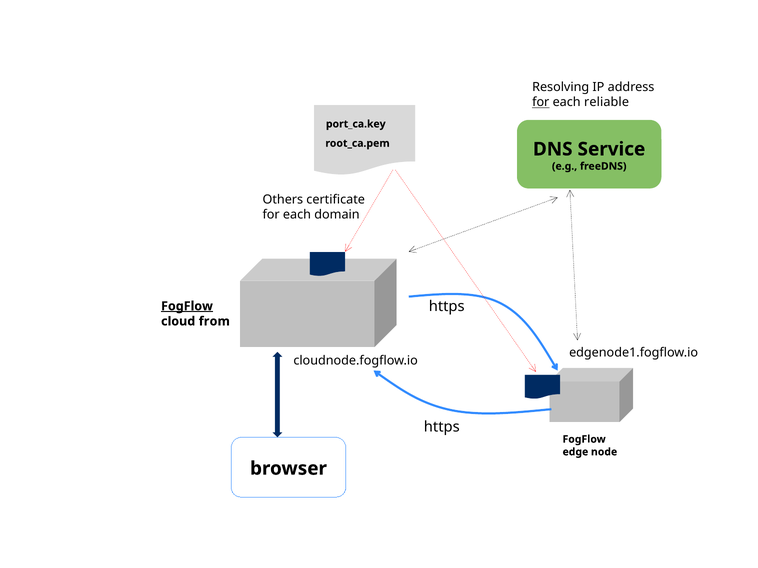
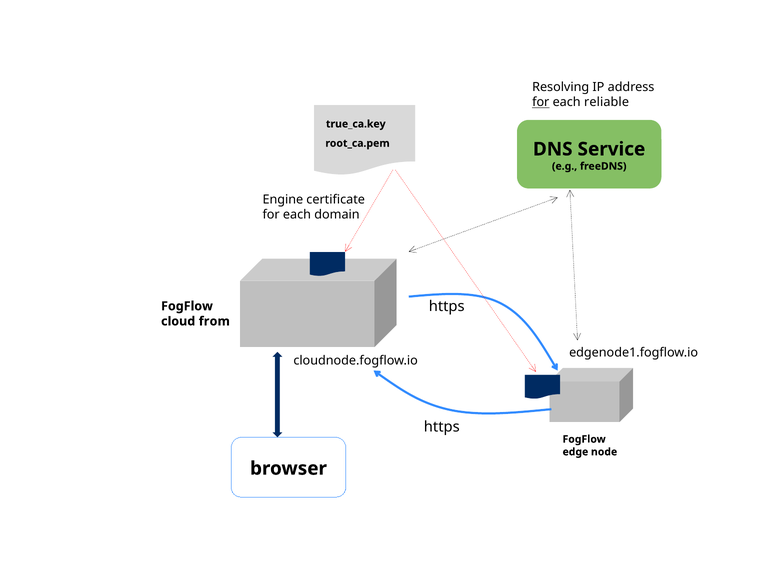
port_ca.key: port_ca.key -> true_ca.key (356, 124)
Others: Others -> Engine (283, 200)
FogFlow underline: present -> none (187, 306)
